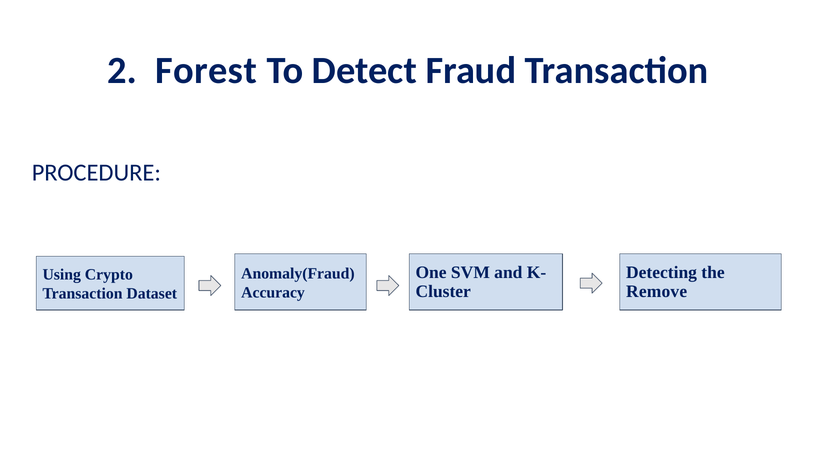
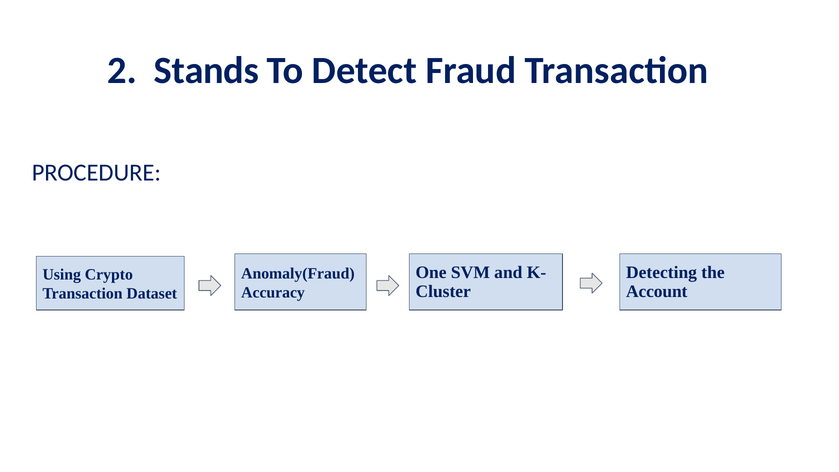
Forest: Forest -> Stands (206, 71)
Remove: Remove -> Account (657, 291)
